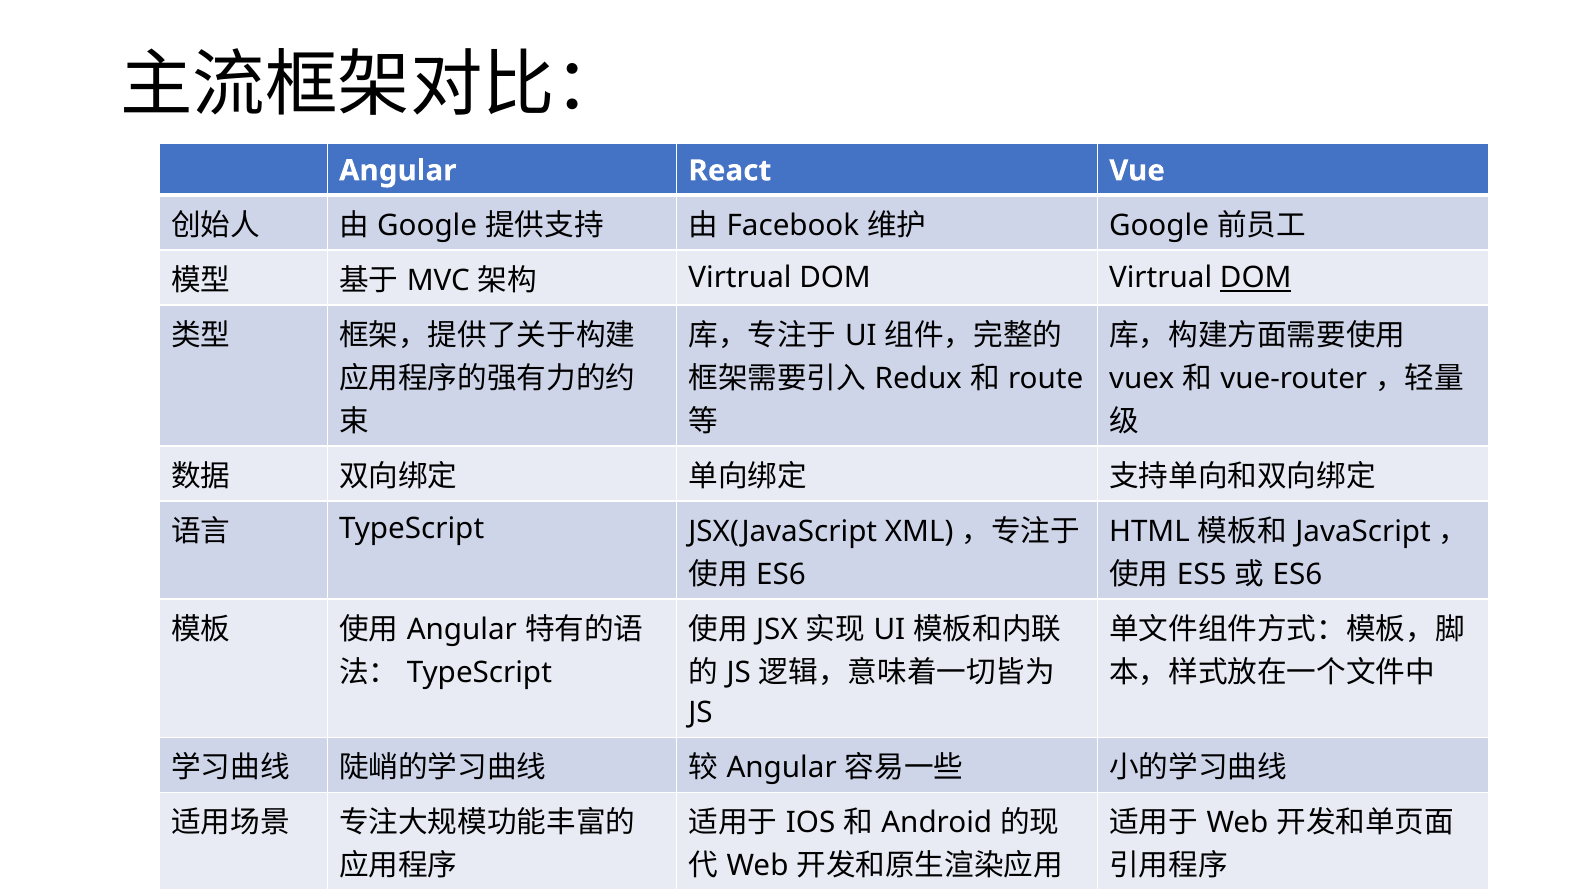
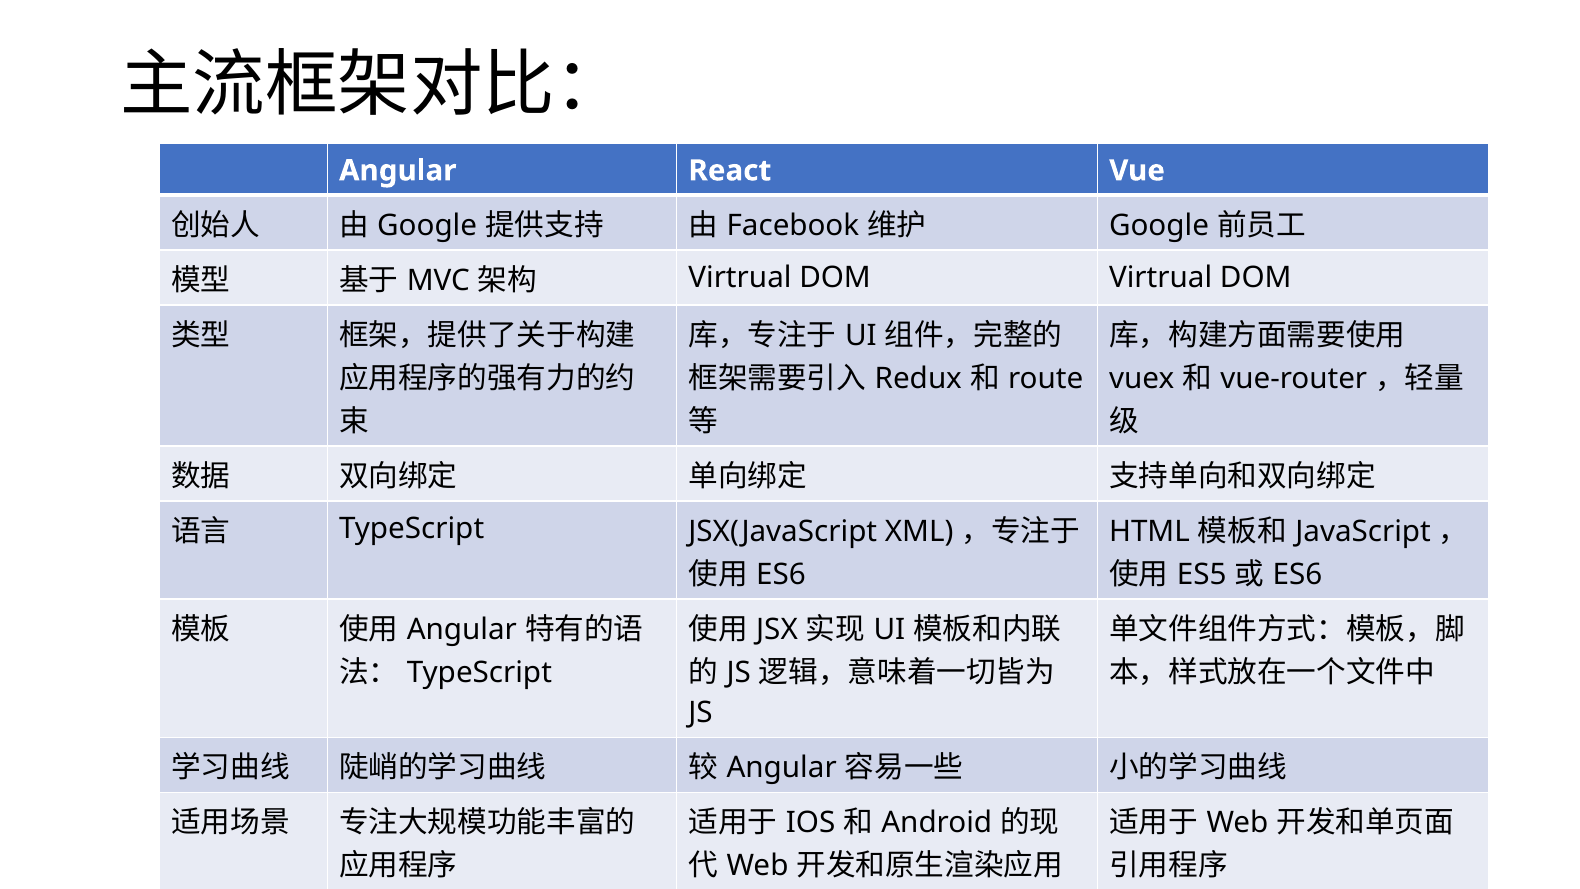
DOM underline: present -> none (1256, 278)
